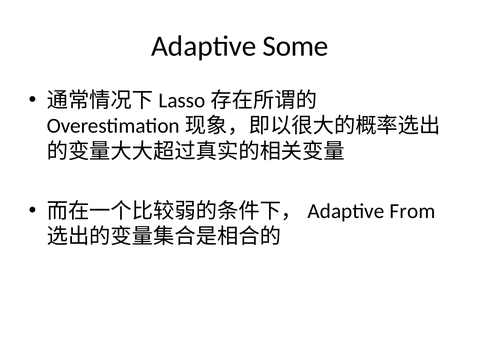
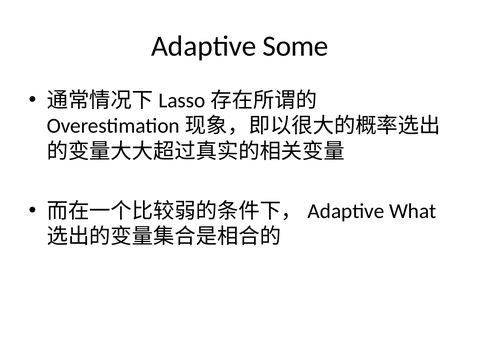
From: From -> What (413, 211)
